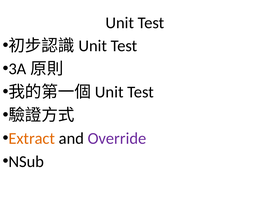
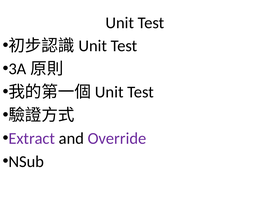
Extract colour: orange -> purple (32, 138)
